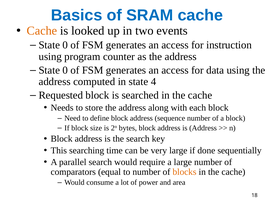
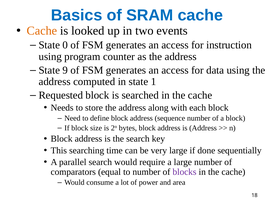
0: 0 -> 9 (65, 70)
4: 4 -> 1 (153, 82)
blocks colour: orange -> purple (184, 172)
